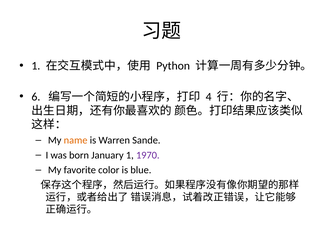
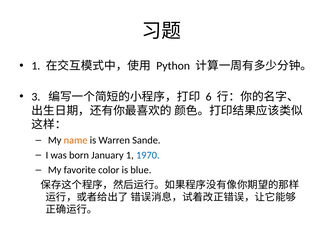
6: 6 -> 3 (36, 97)
4: 4 -> 6 (209, 97)
1970 colour: purple -> blue (148, 155)
